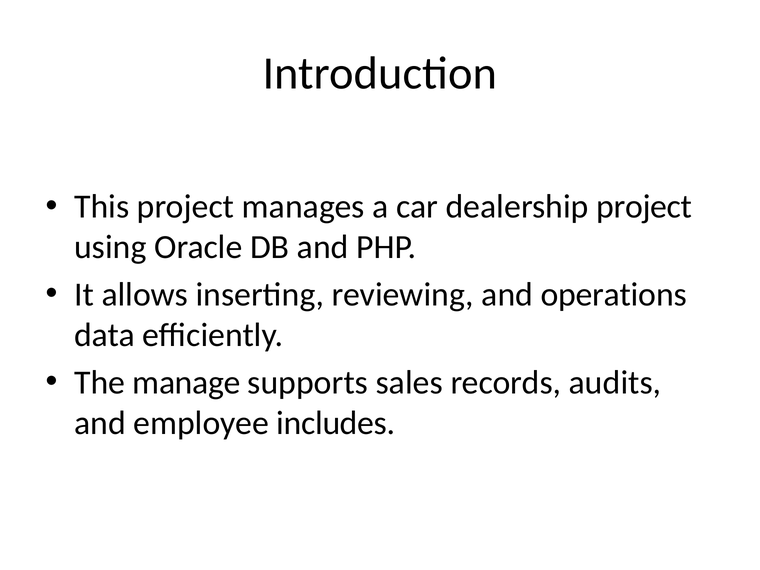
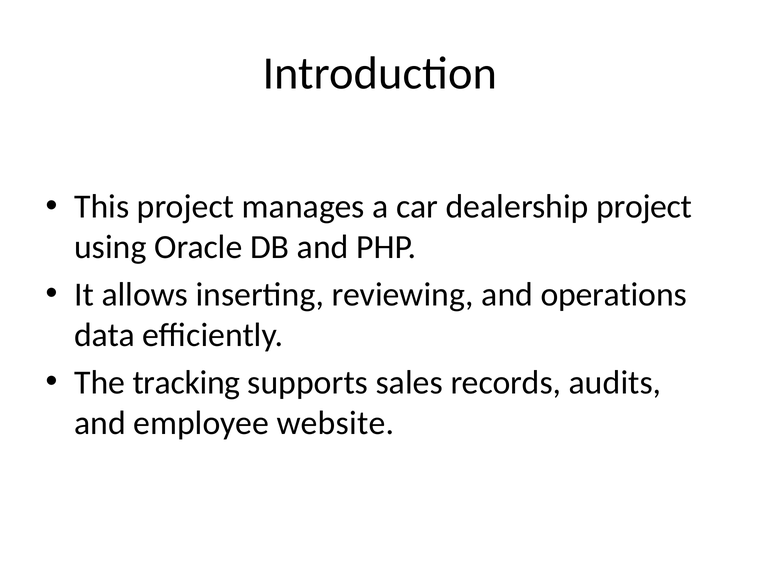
manage: manage -> tracking (186, 382)
includes: includes -> website (335, 423)
